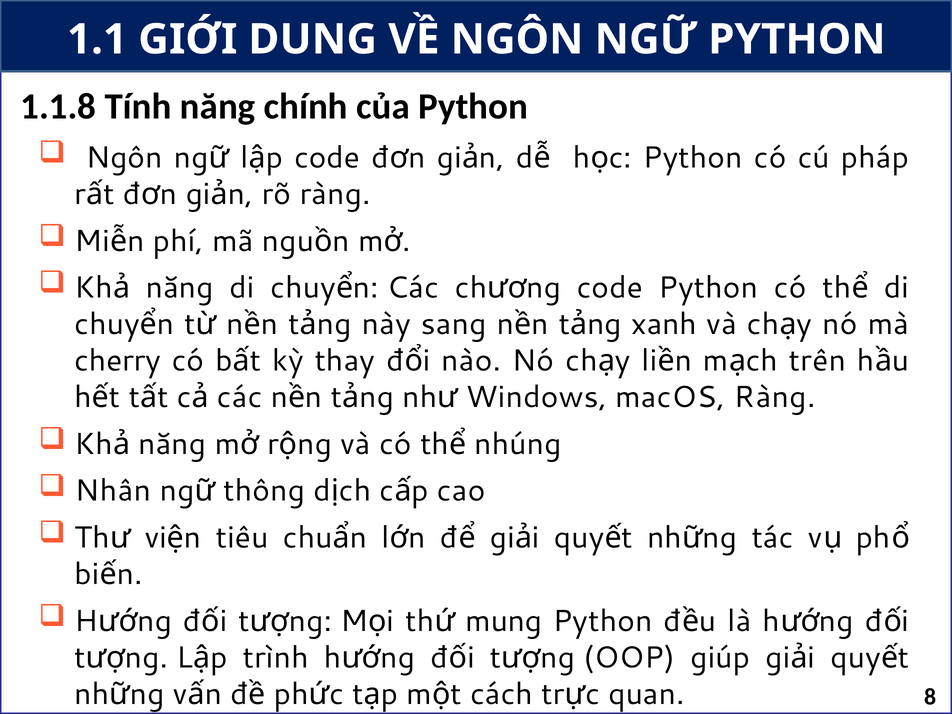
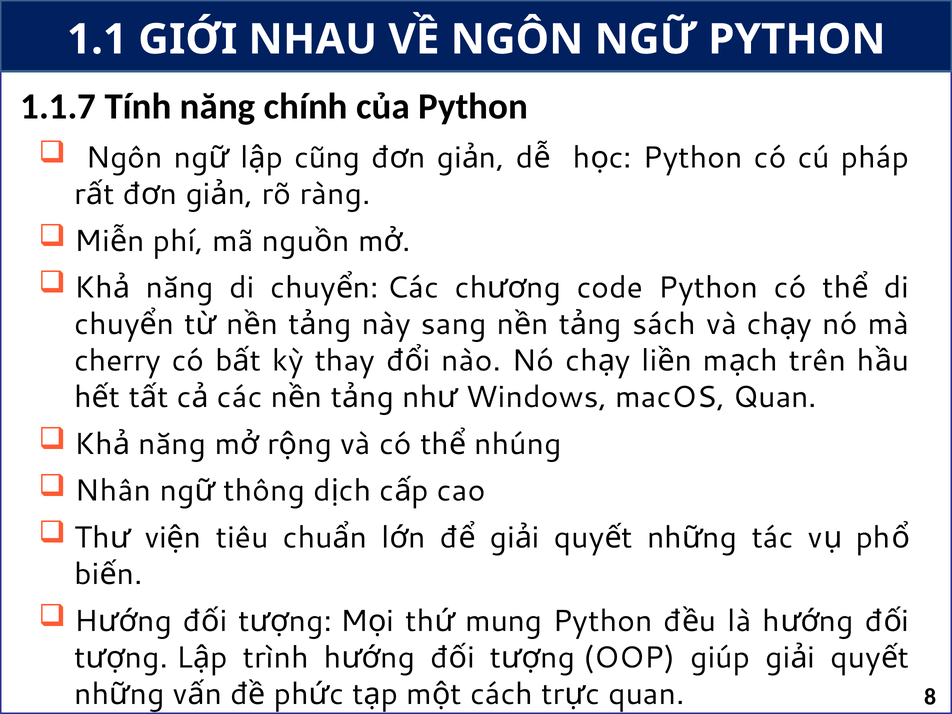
DUNG: DUNG -> NHAU (313, 39)
1.1.8: 1.1.8 -> 1.1.7 (58, 107)
code: code -> cũng (327, 158)
xanh: xanh -> sách (664, 324)
macOS Ràng: Ràng -> Quan (775, 397)
